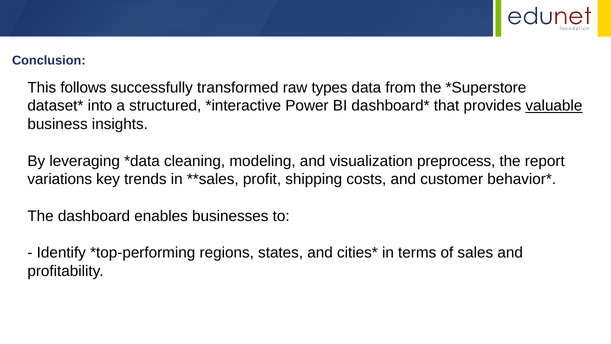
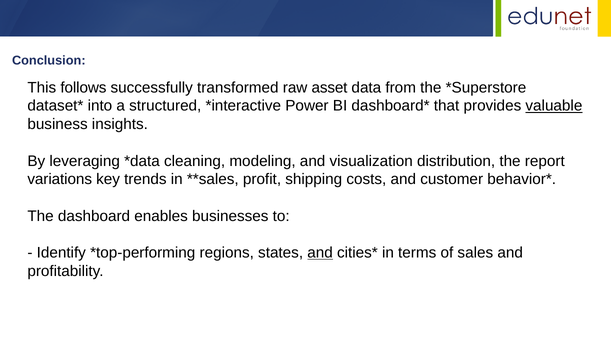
types: types -> asset (330, 88)
preprocess: preprocess -> distribution (456, 161)
and underline: none -> present (320, 252)
